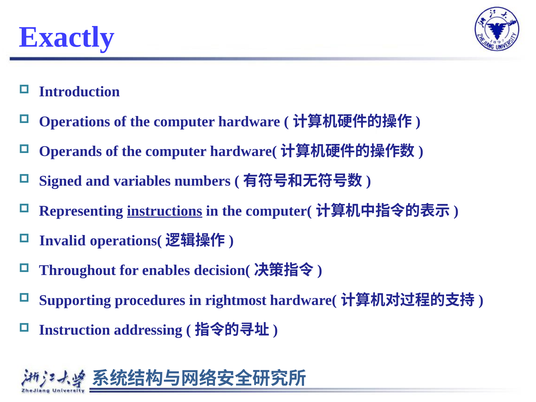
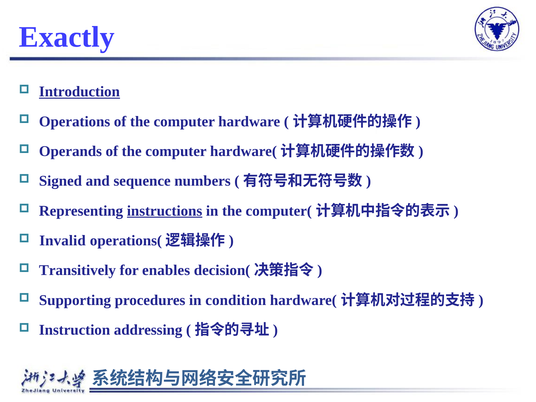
Introduction underline: none -> present (79, 92)
variables: variables -> sequence (142, 181)
Throughout: Throughout -> Transitively (77, 270)
rightmost: rightmost -> condition (236, 300)
